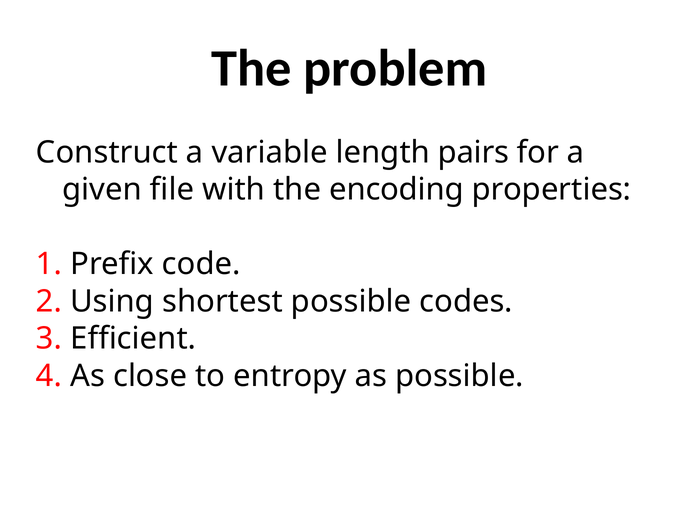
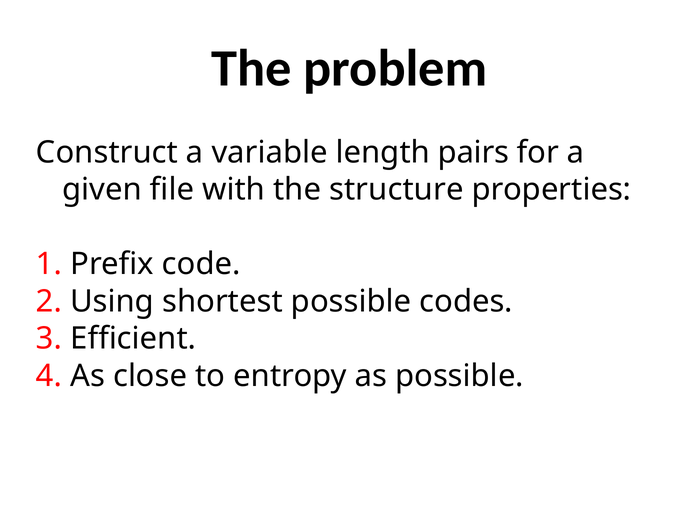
encoding: encoding -> structure (396, 190)
